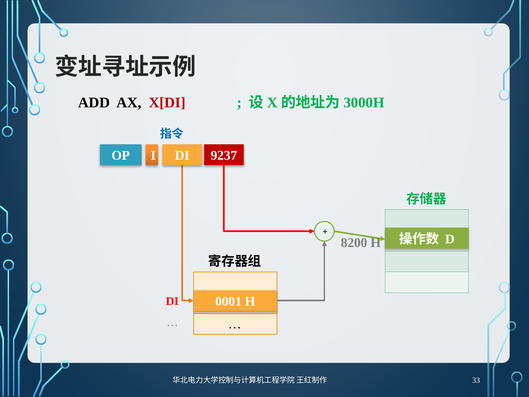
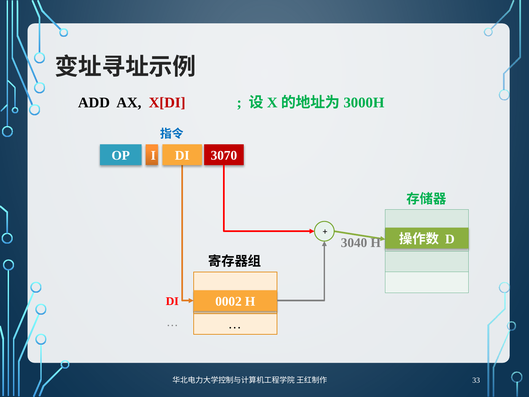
9237: 9237 -> 3070 (224, 156)
8200: 8200 -> 3040 (354, 243)
0001: 0001 -> 0002 (228, 301)
